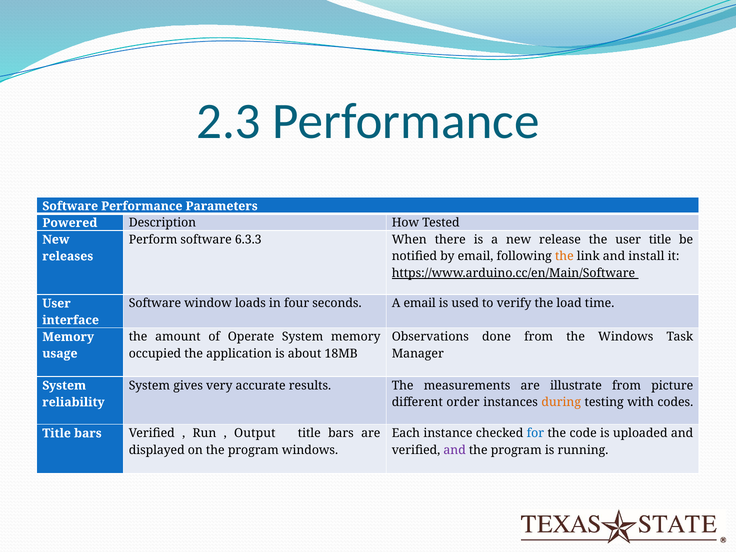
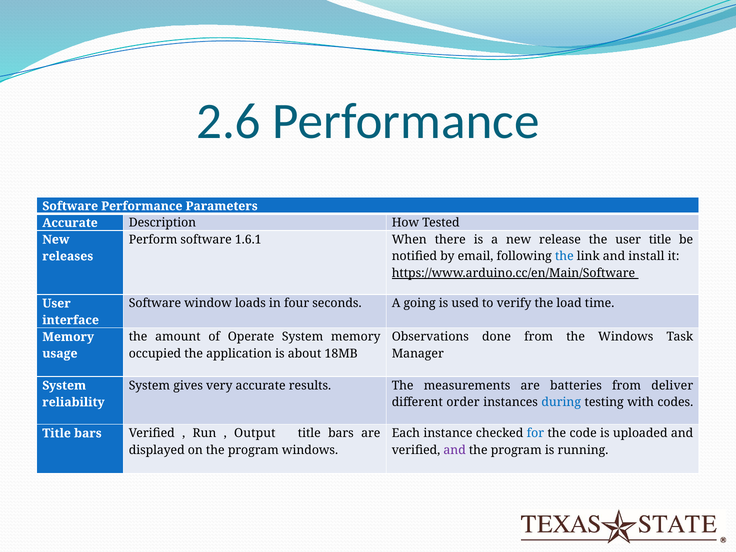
2.3: 2.3 -> 2.6 (229, 122)
Powered: Powered -> Accurate (70, 223)
6.3.3: 6.3.3 -> 1.6.1 (248, 240)
the colour: orange -> blue (564, 256)
A email: email -> going (420, 303)
illustrate: illustrate -> batteries (576, 386)
picture: picture -> deliver (672, 386)
during colour: orange -> blue (561, 402)
